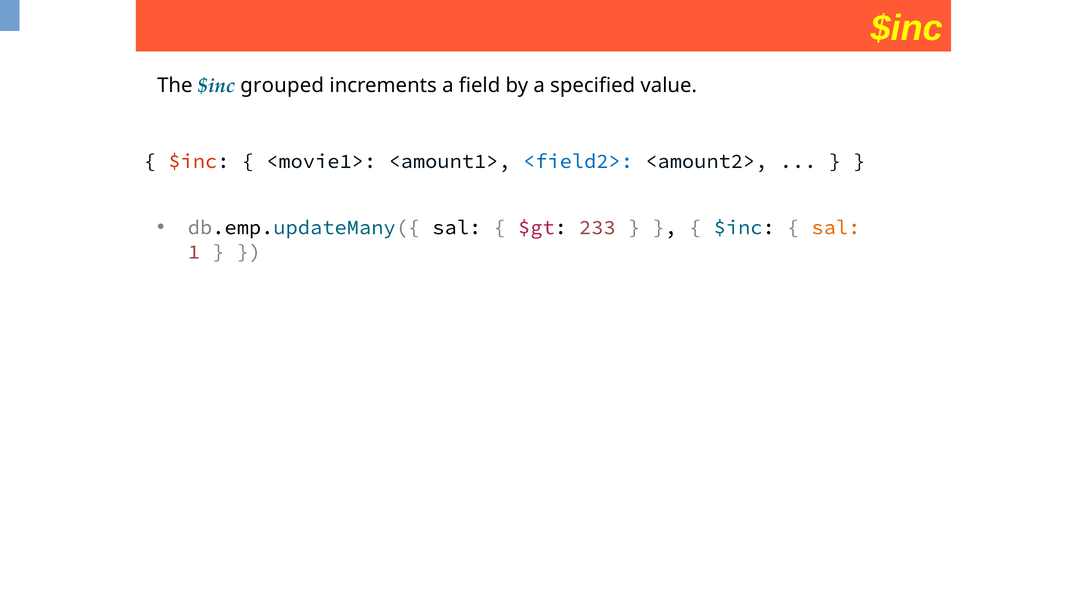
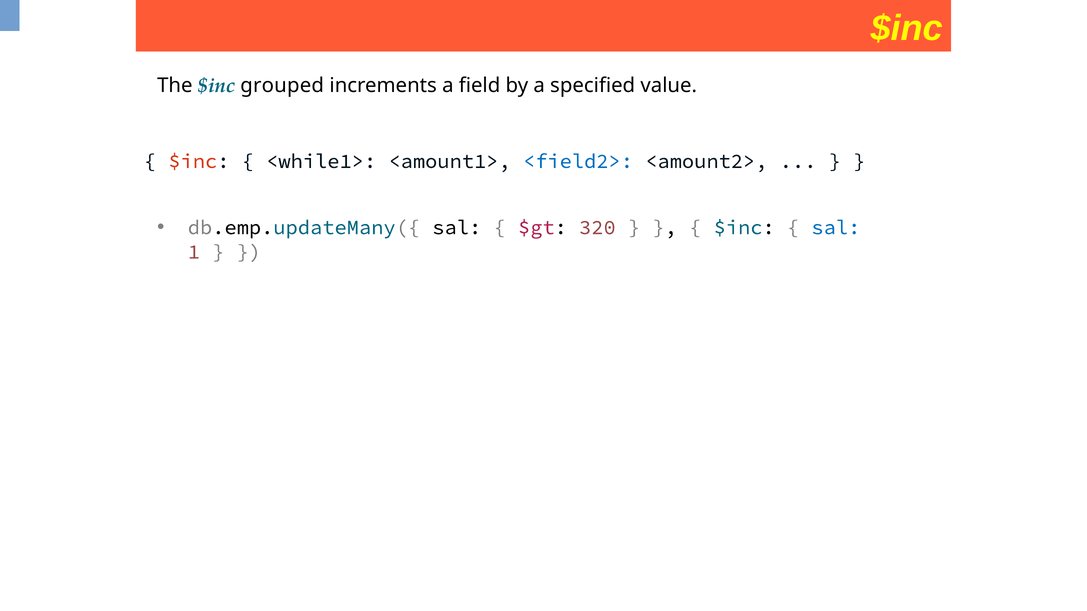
<movie1>: <movie1> -> <while1> (321, 161)
233: 233 -> 320 (597, 228)
sal colour: orange -> blue (836, 228)
